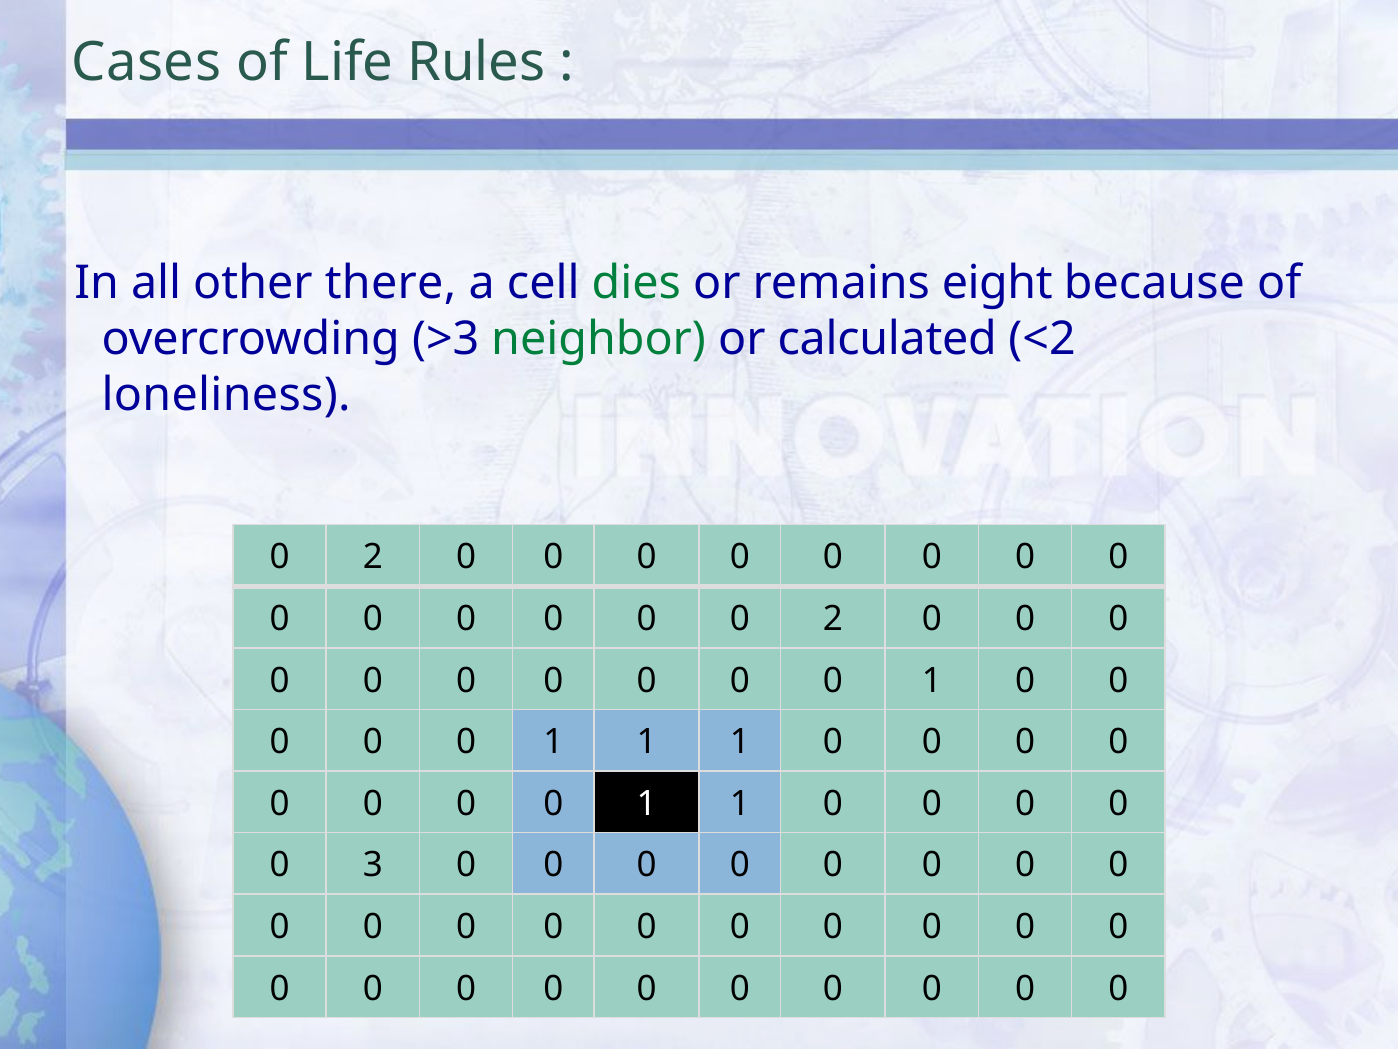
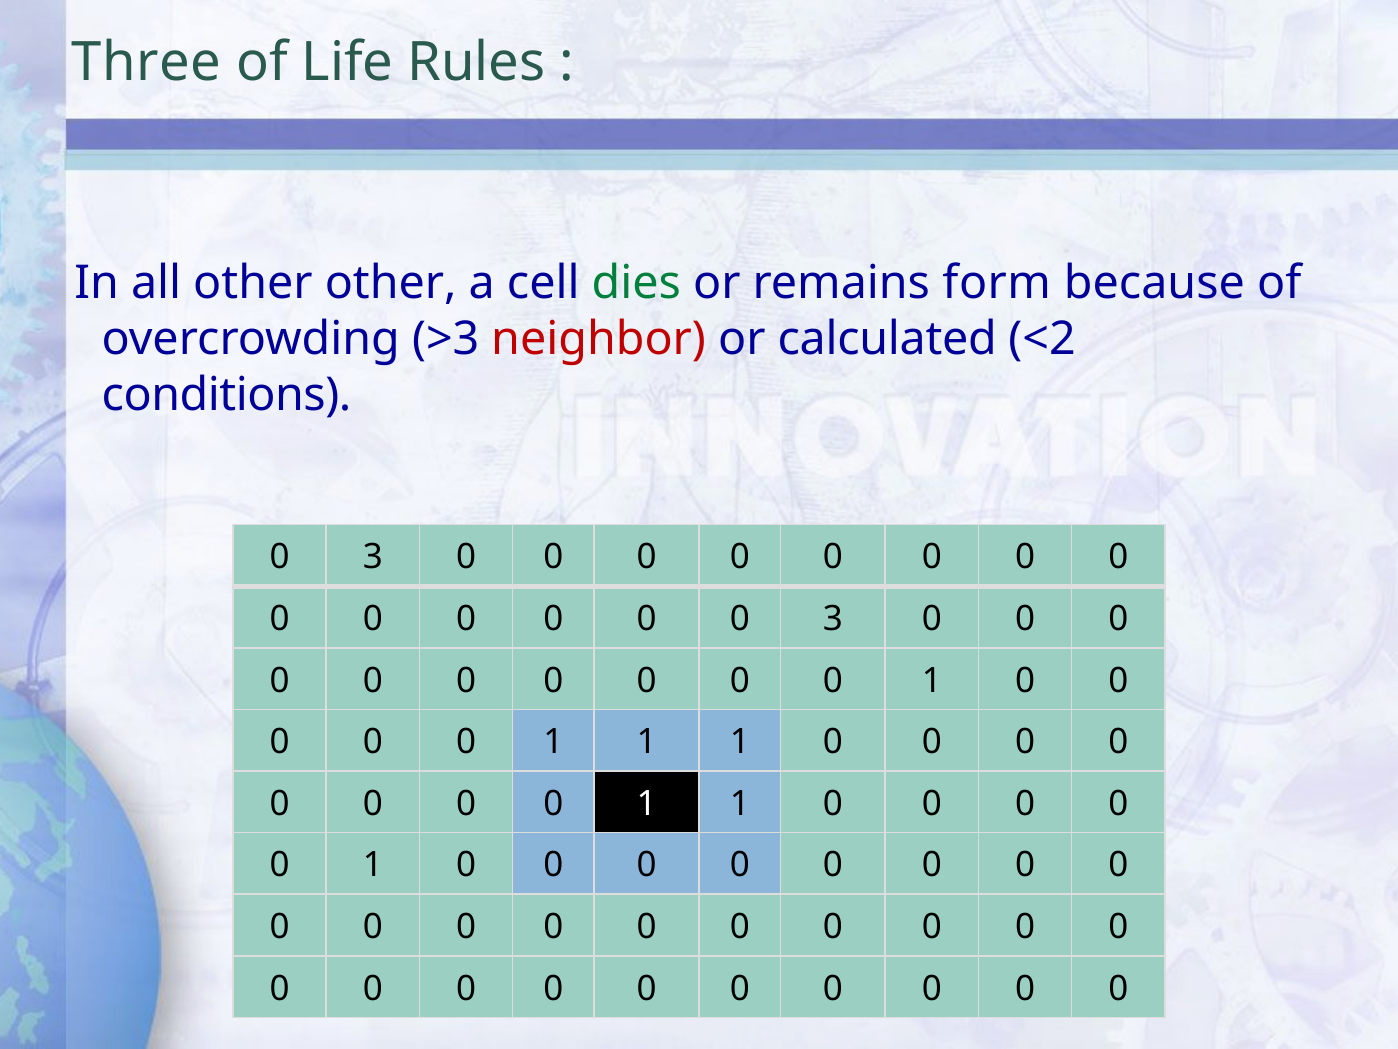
Cases: Cases -> Three (146, 62)
other there: there -> other (391, 283)
eight: eight -> form (997, 283)
neighbor colour: green -> red (599, 339)
loneliness: loneliness -> conditions (226, 395)
2: 2 -> 3 (373, 557)
0 0 2: 2 -> 3 (833, 619)
3: 3 -> 1 (373, 865)
